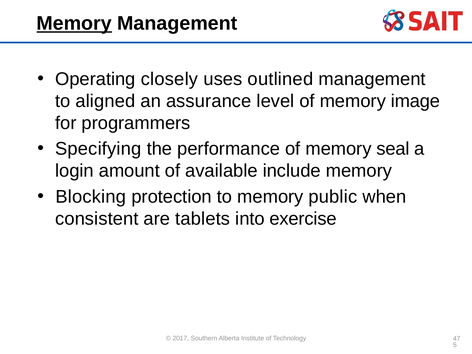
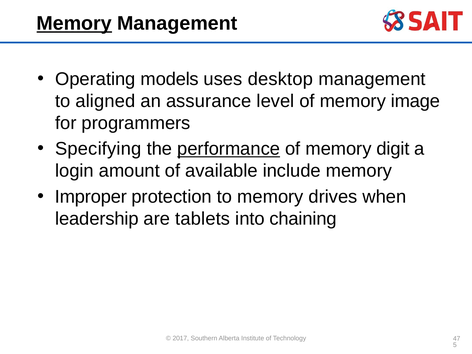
closely: closely -> models (170, 79)
outlined: outlined -> desktop (280, 79)
performance underline: none -> present (229, 149)
seal: seal -> digit (393, 149)
Blocking: Blocking -> Improper (91, 197)
public: public -> drives (333, 197)
consistent: consistent -> leadership (97, 219)
exercise: exercise -> chaining (303, 219)
